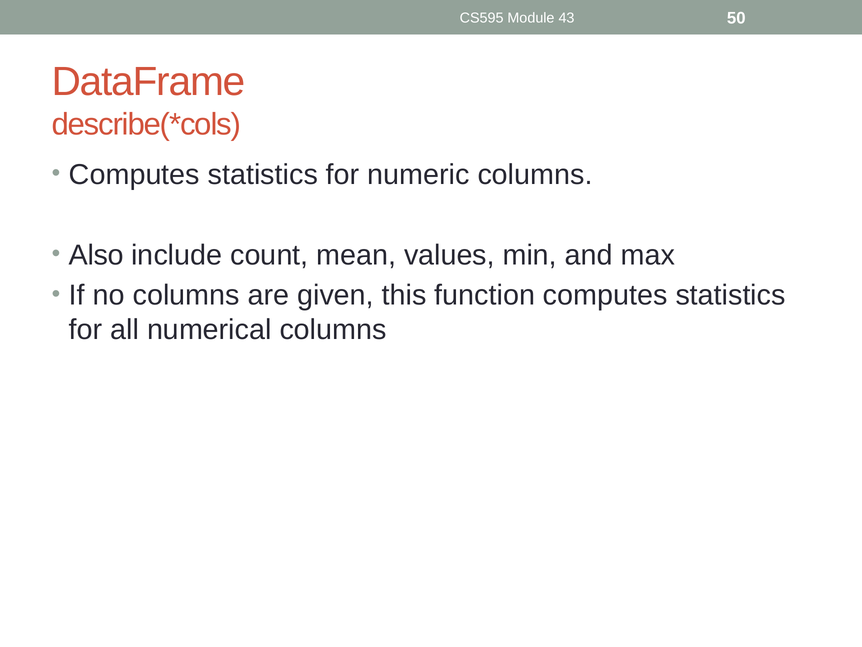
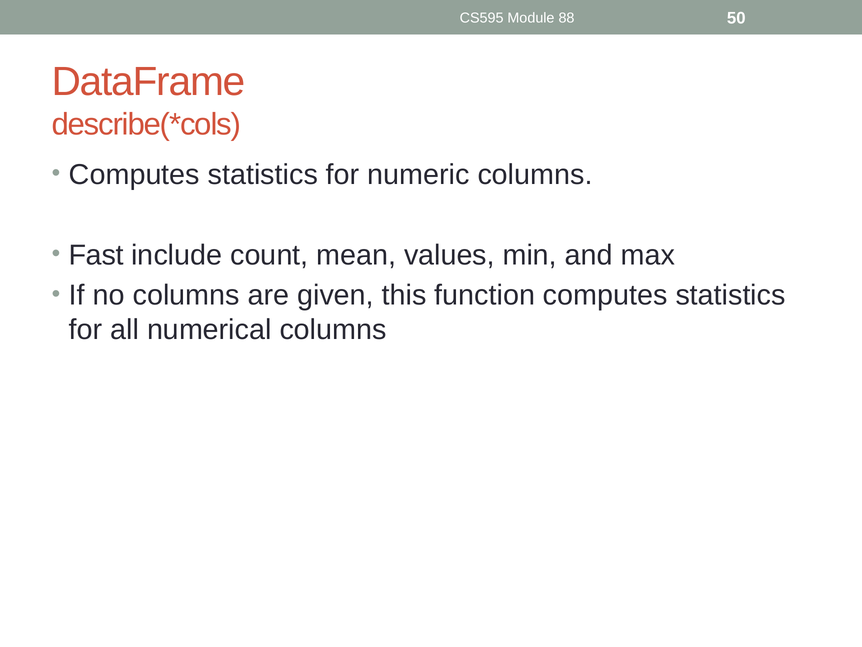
43: 43 -> 88 (566, 18)
Also: Also -> Fast (96, 255)
